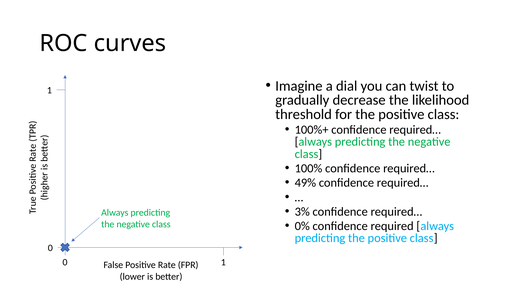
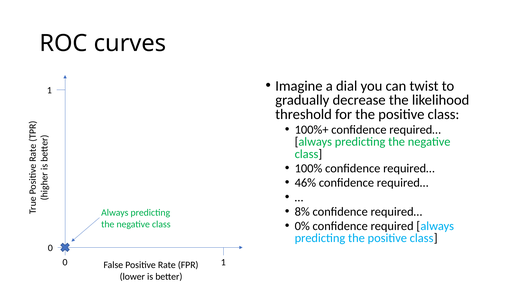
49%: 49% -> 46% (305, 183)
3%: 3% -> 8% (302, 212)
